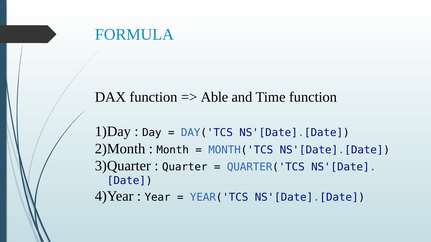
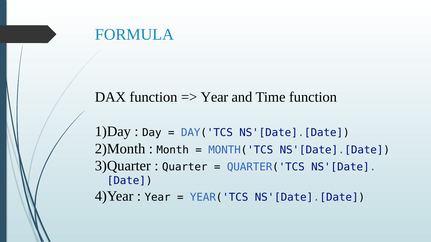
Able: Able -> Year (214, 97)
